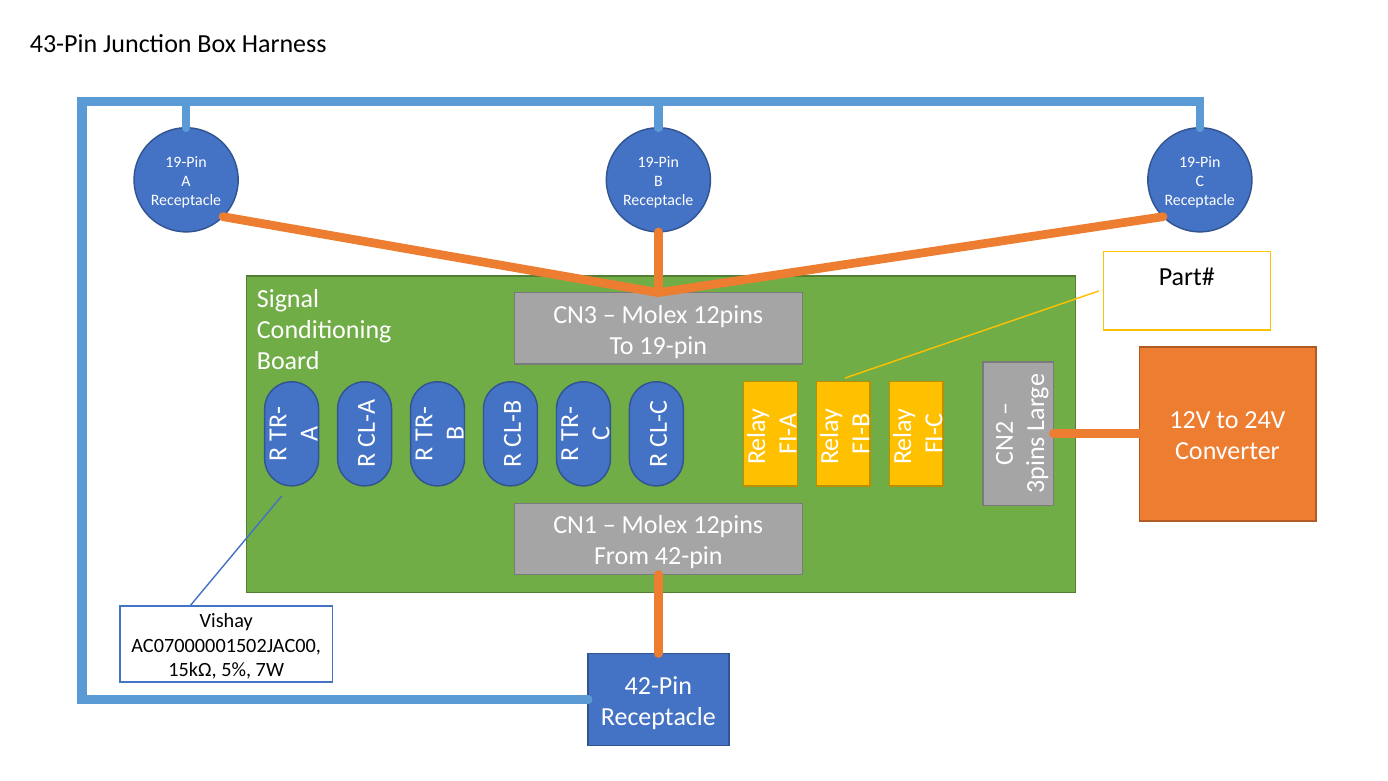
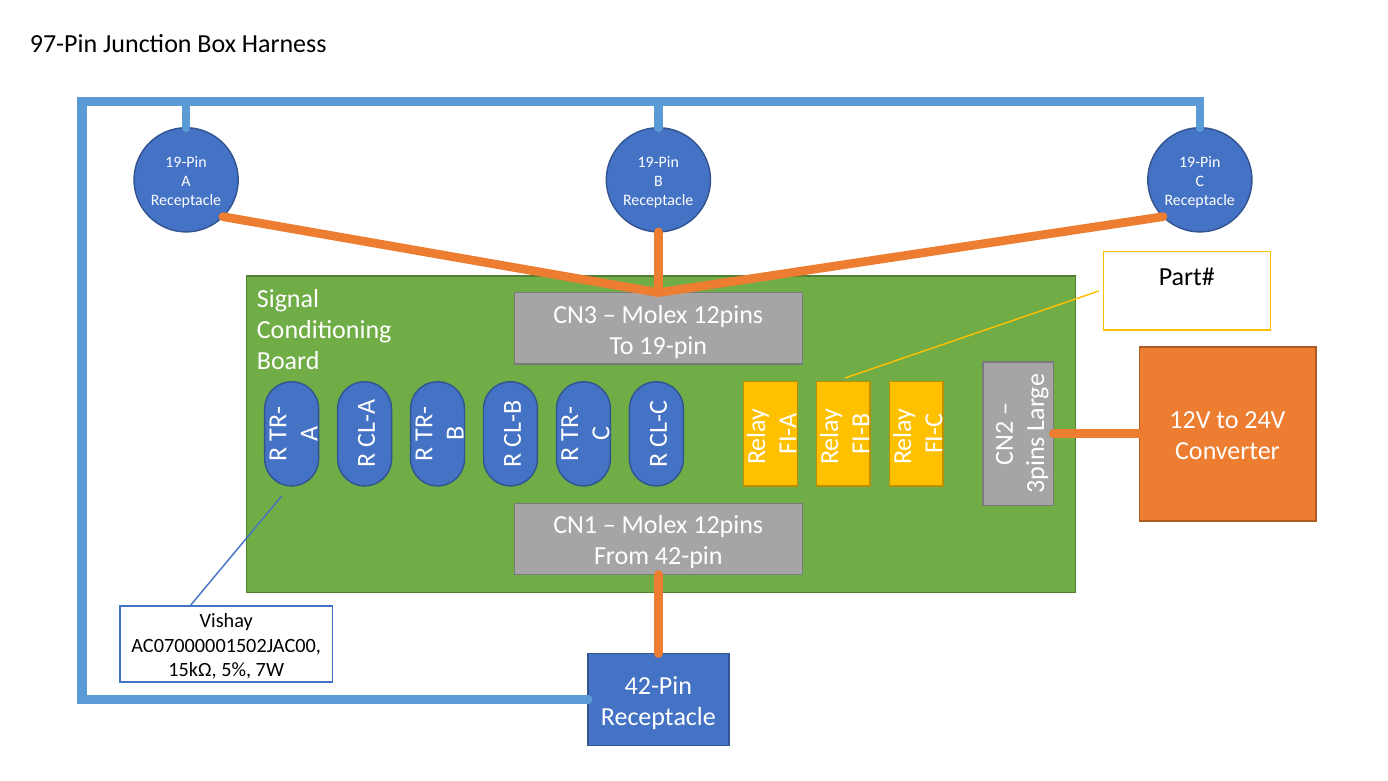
43-Pin: 43-Pin -> 97-Pin (64, 44)
